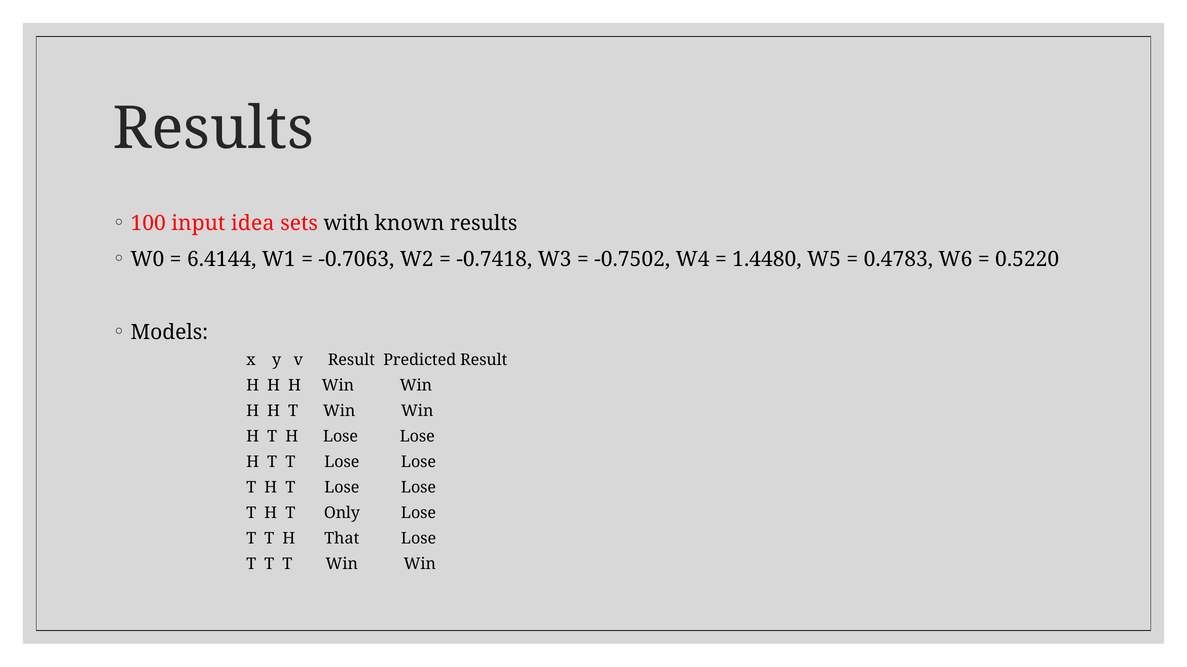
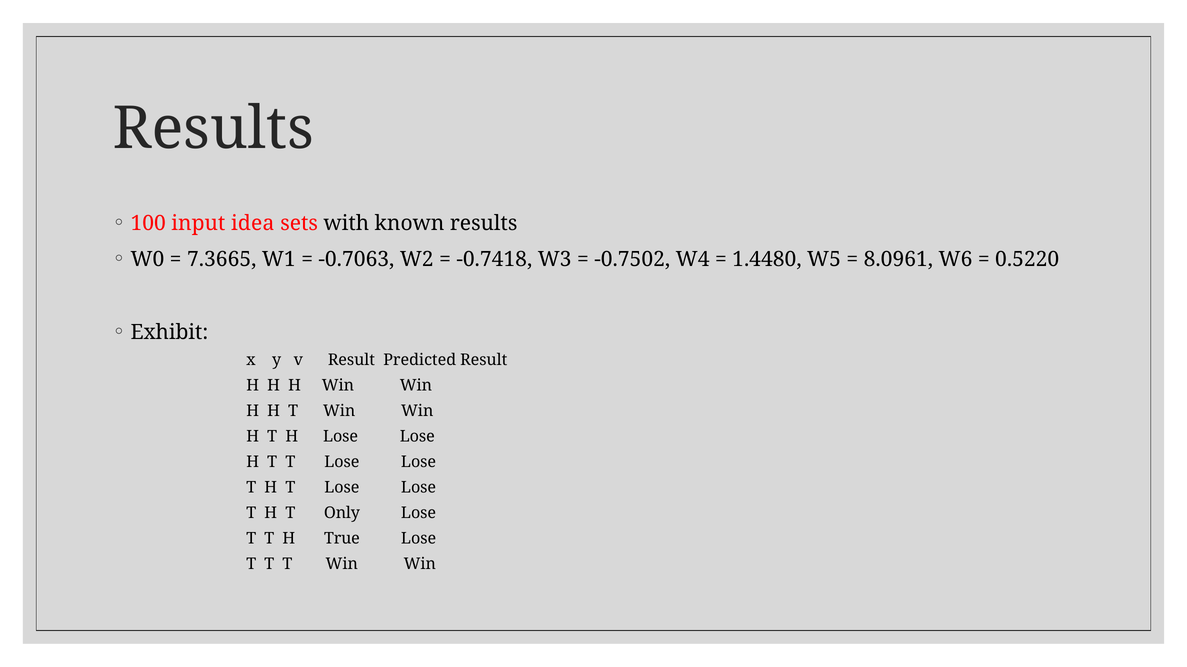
6.4144: 6.4144 -> 7.3665 (222, 260)
0.4783: 0.4783 -> 8.0961 (898, 260)
Models: Models -> Exhibit (169, 332)
That: That -> True (342, 539)
